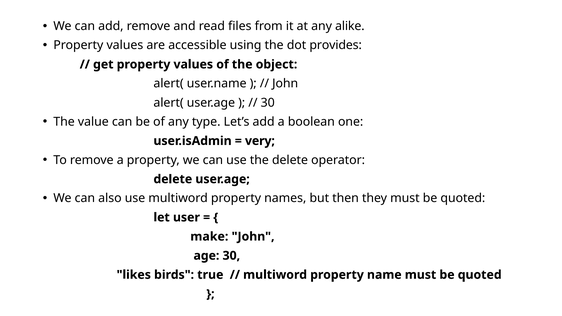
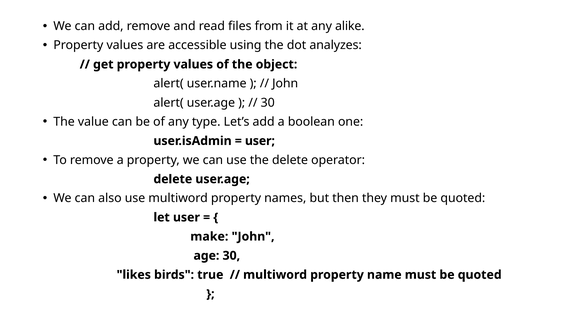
provides: provides -> analyzes (336, 45)
very: very -> user (260, 141)
